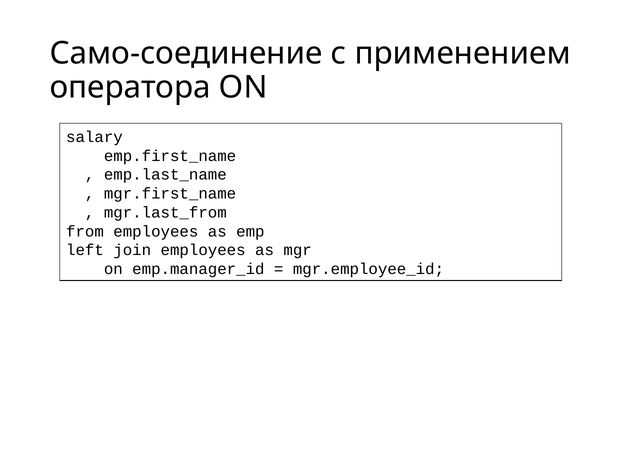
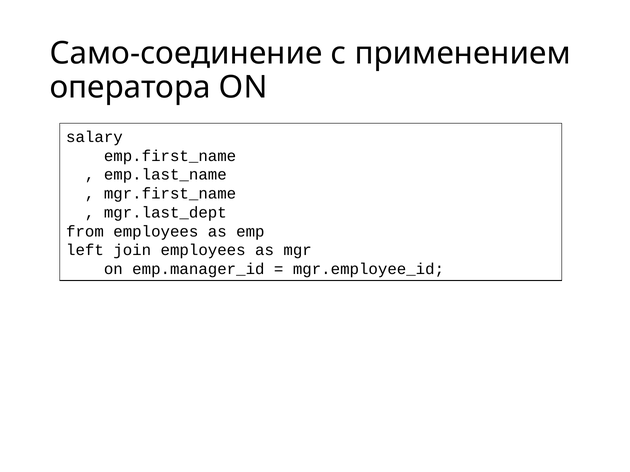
mgr.last_from: mgr.last_from -> mgr.last_dept (165, 213)
